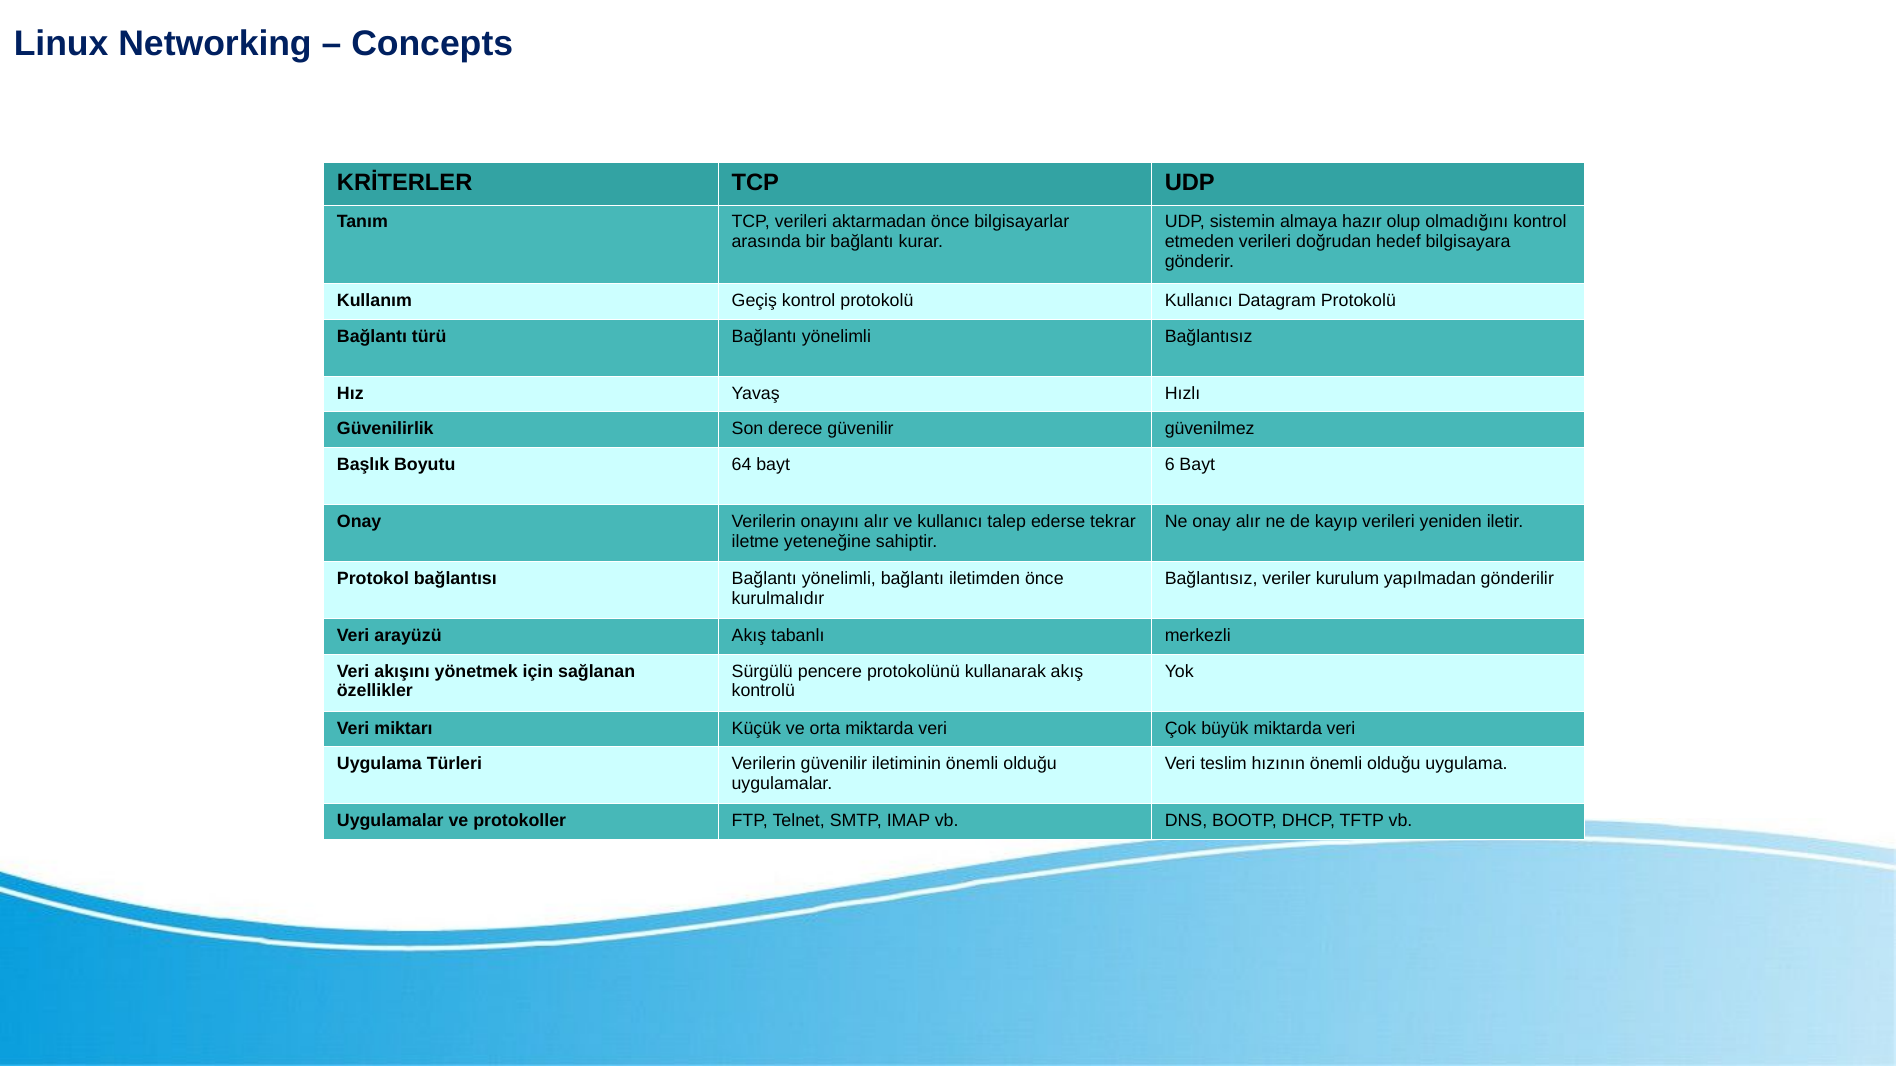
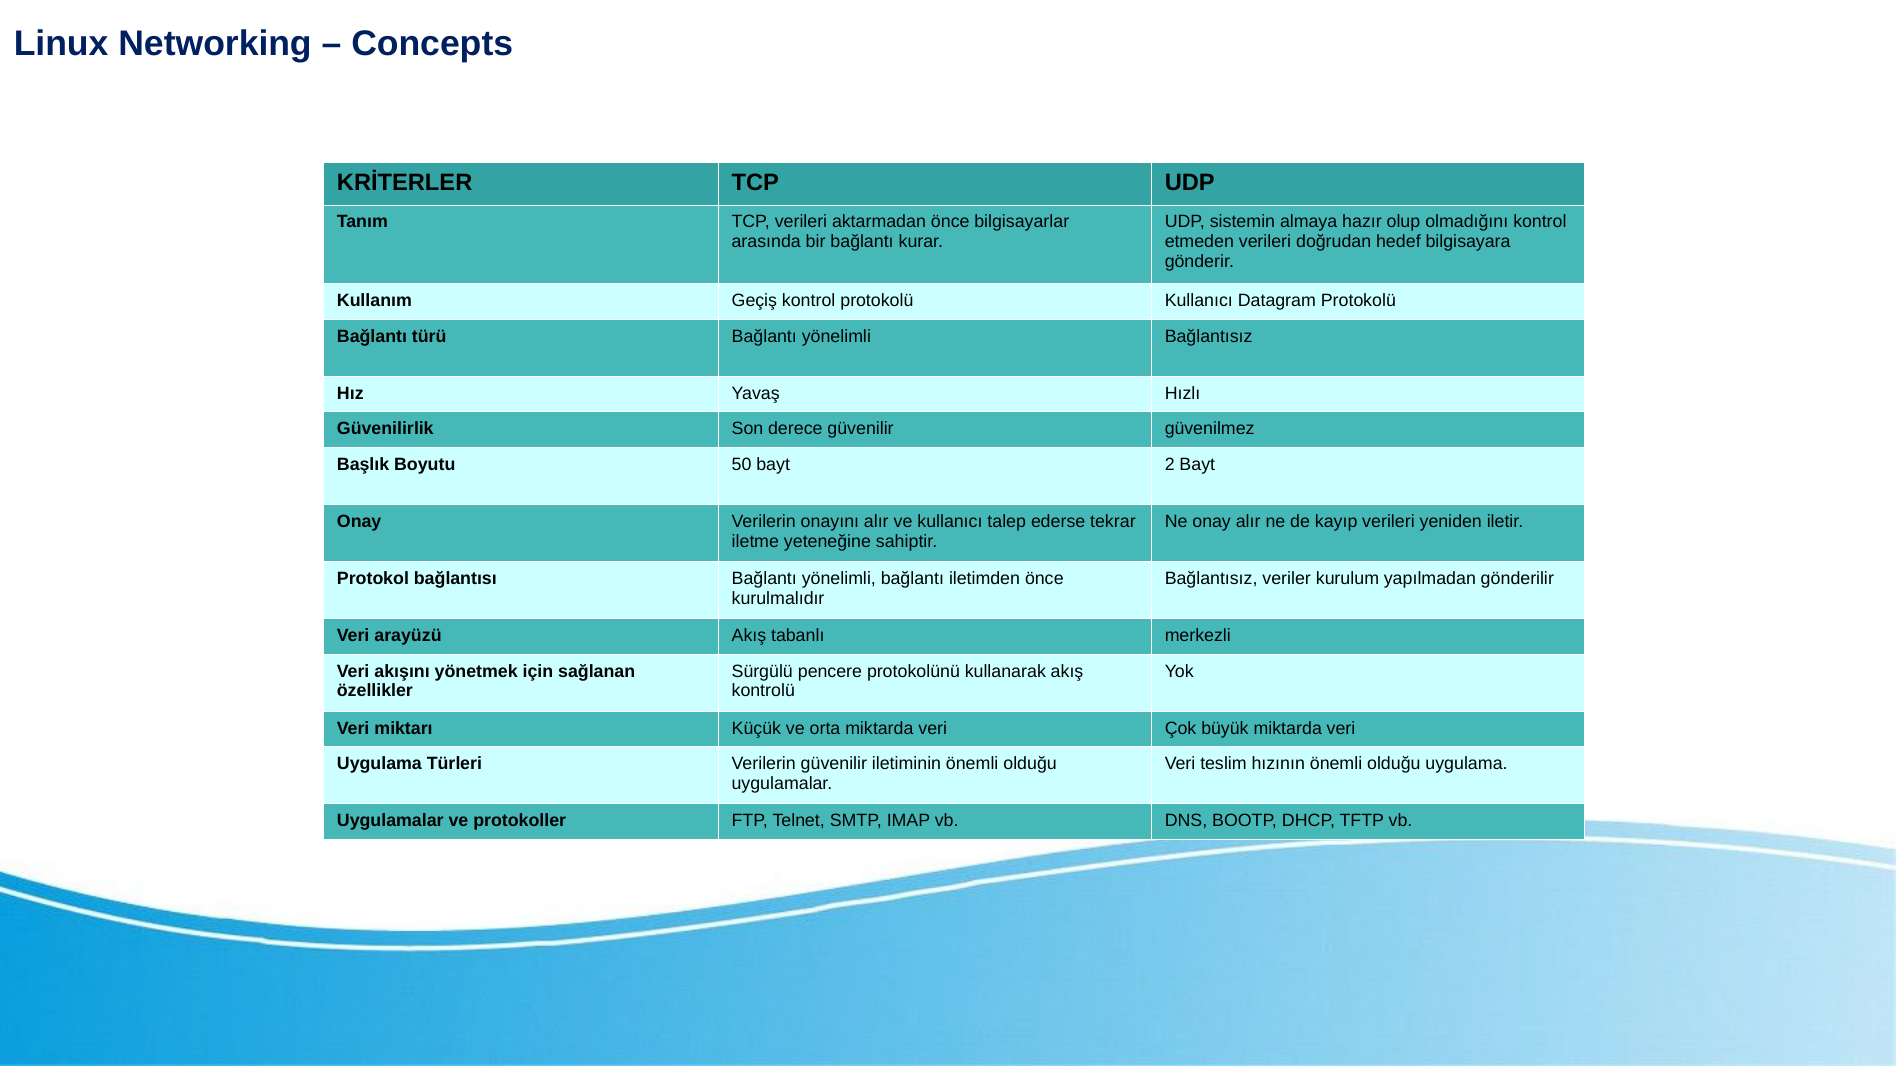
64: 64 -> 50 (742, 465)
6: 6 -> 2 (1170, 465)
